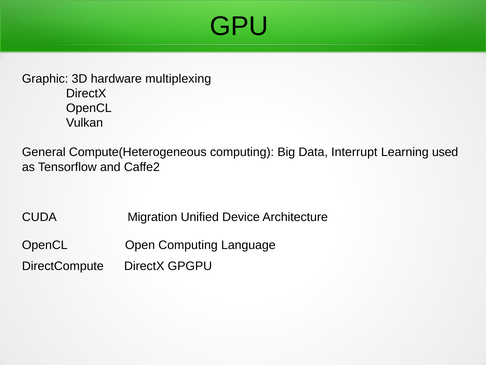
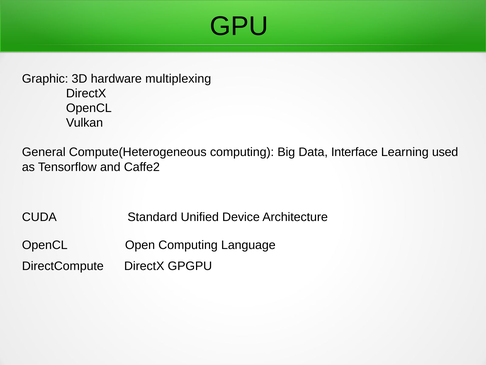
Interrupt: Interrupt -> Interface (354, 152)
Migration: Migration -> Standard (152, 217)
